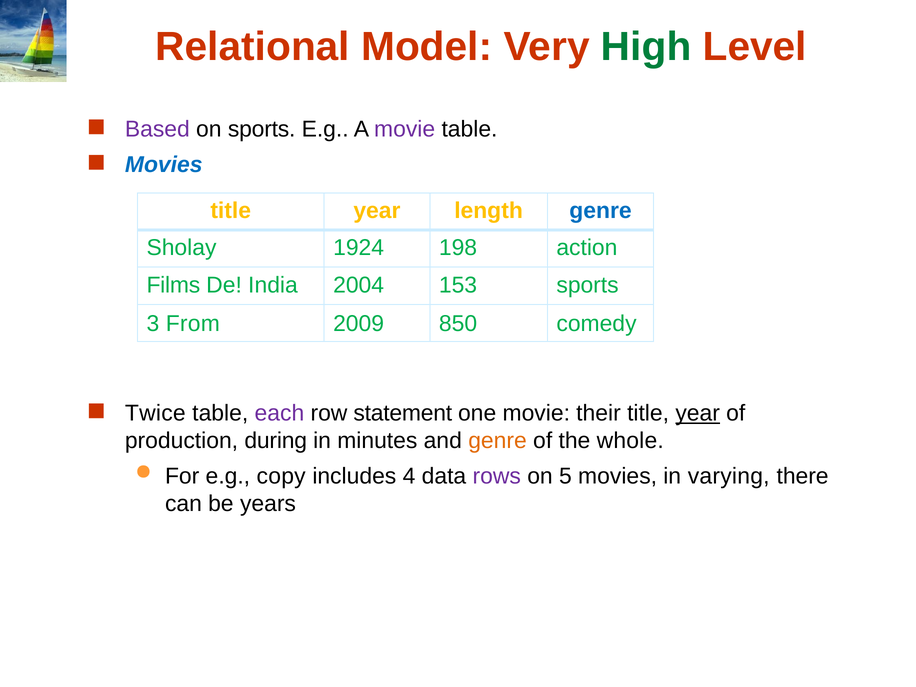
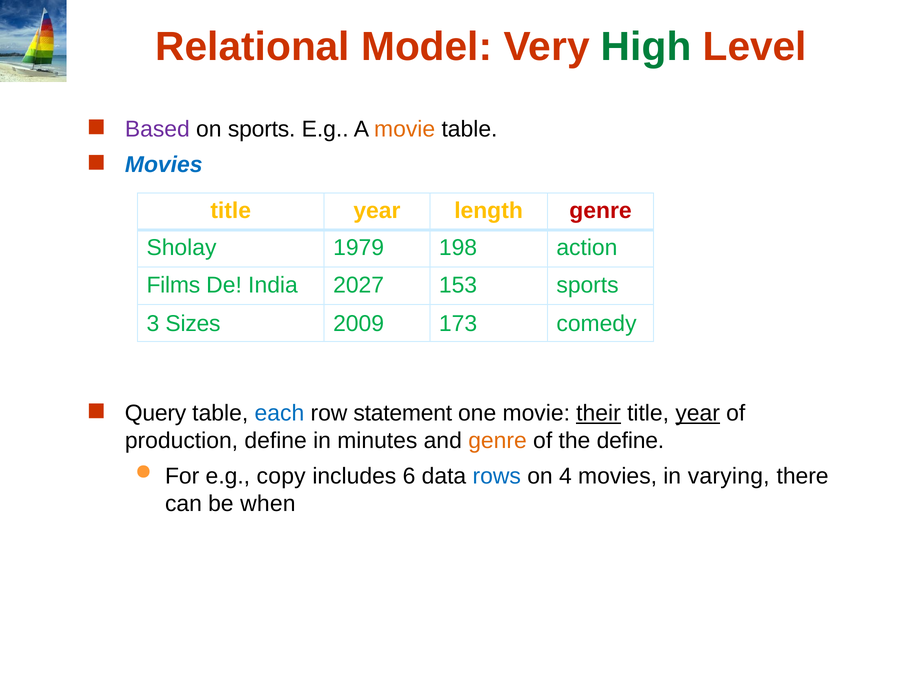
movie colour: purple -> orange (405, 129)
genre colour: blue -> red (601, 211)
1924: 1924 -> 1979 (359, 248)
2004: 2004 -> 2027 (359, 285)
From: From -> Sizes (193, 324)
850: 850 -> 173 (458, 324)
Twice: Twice -> Query (156, 413)
each colour: purple -> blue (279, 413)
their underline: none -> present (599, 413)
production during: during -> define (276, 441)
the whole: whole -> define (630, 441)
4: 4 -> 6 (409, 476)
rows colour: purple -> blue (497, 476)
5: 5 -> 4 (565, 476)
years: years -> when (268, 504)
